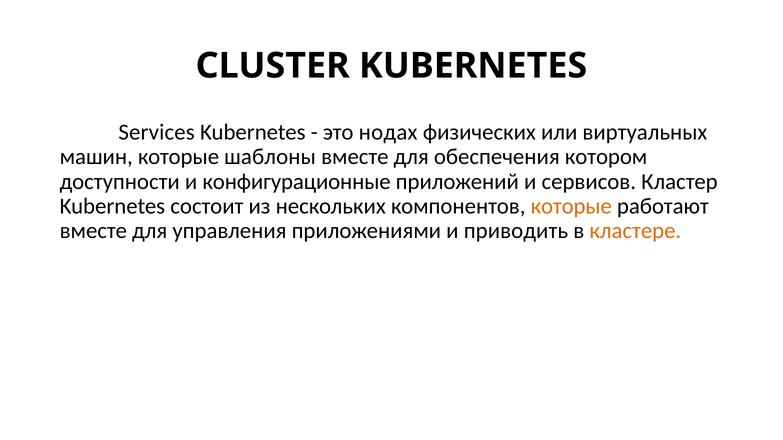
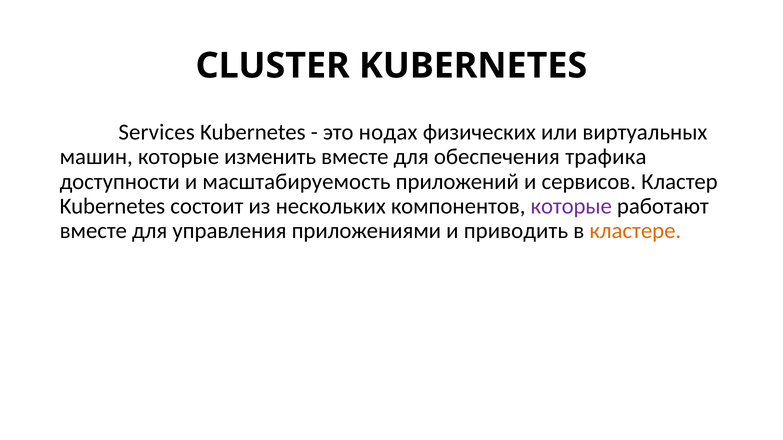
шаблоны: шаблоны -> изменить (270, 157)
котором: котором -> трафика (606, 157)
конфигурационные: конфигурационные -> масштабируемость (296, 182)
которые colour: orange -> purple (571, 206)
